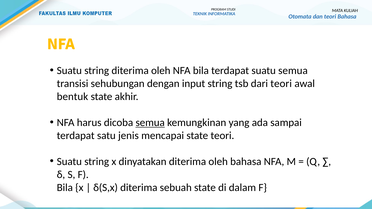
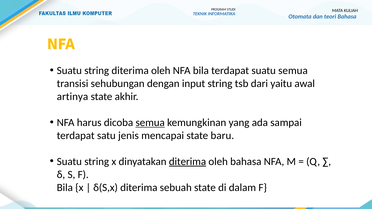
dari teori: teori -> yaitu (281, 84)
bentuk: bentuk -> artinya (72, 97)
state teori: teori -> baru (222, 136)
diterima underline: none -> present (187, 162)
